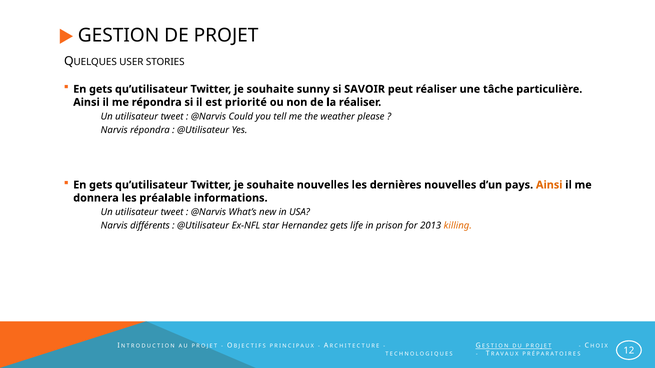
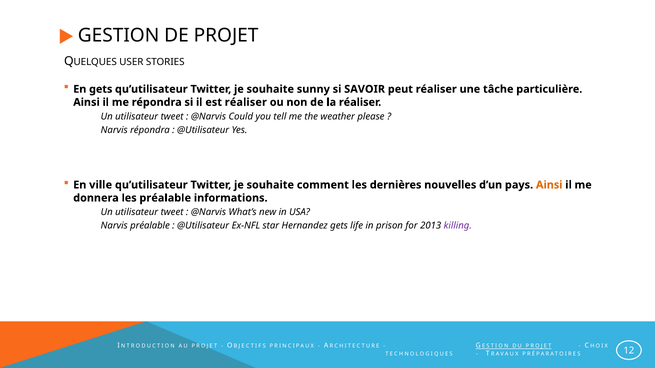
est priorité: priorité -> réaliser (246, 102)
gets: gets -> ville (101, 185)
souhaite nouvelles: nouvelles -> comment (323, 185)
Narvis différents: différents -> préalable (150, 226)
killing colour: orange -> purple (458, 226)
